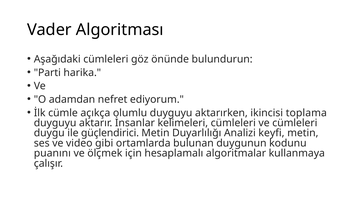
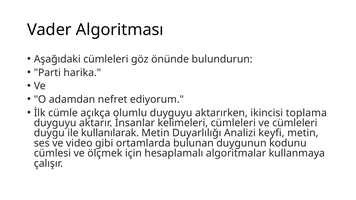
güçlendirici: güçlendirici -> kullanılarak (110, 133)
puanını: puanını -> cümlesi (52, 153)
